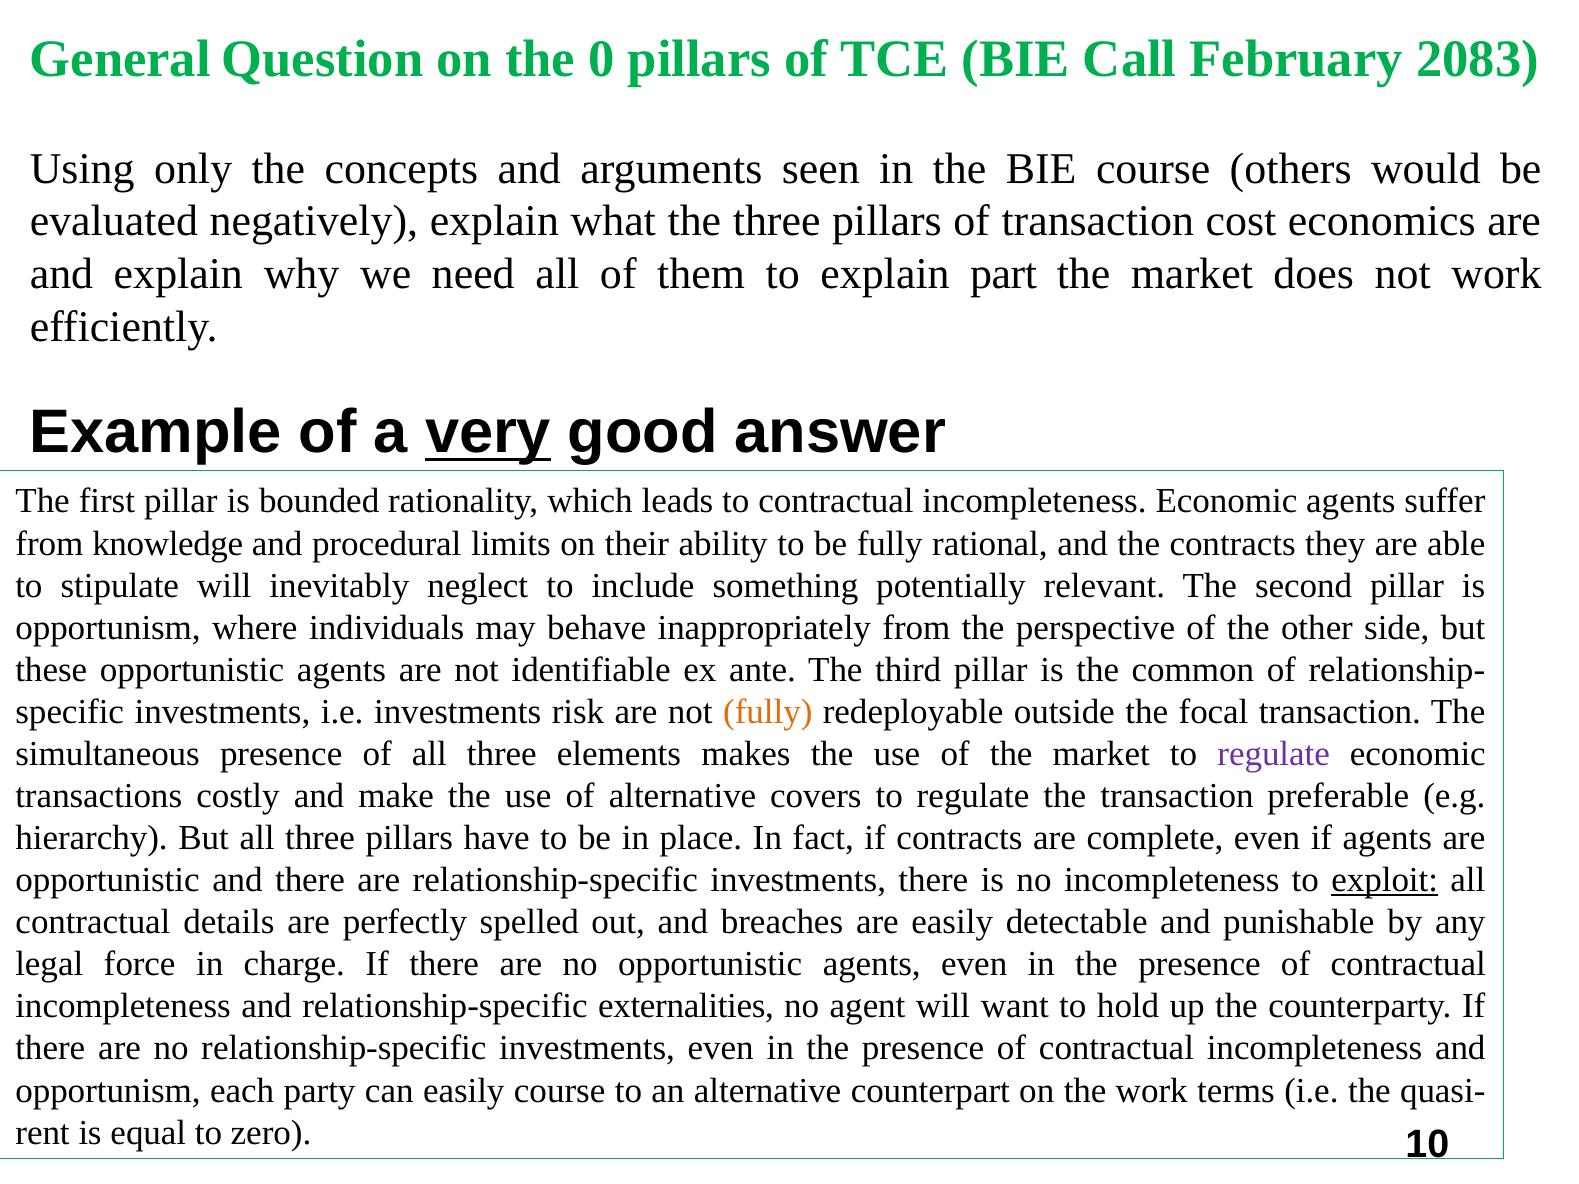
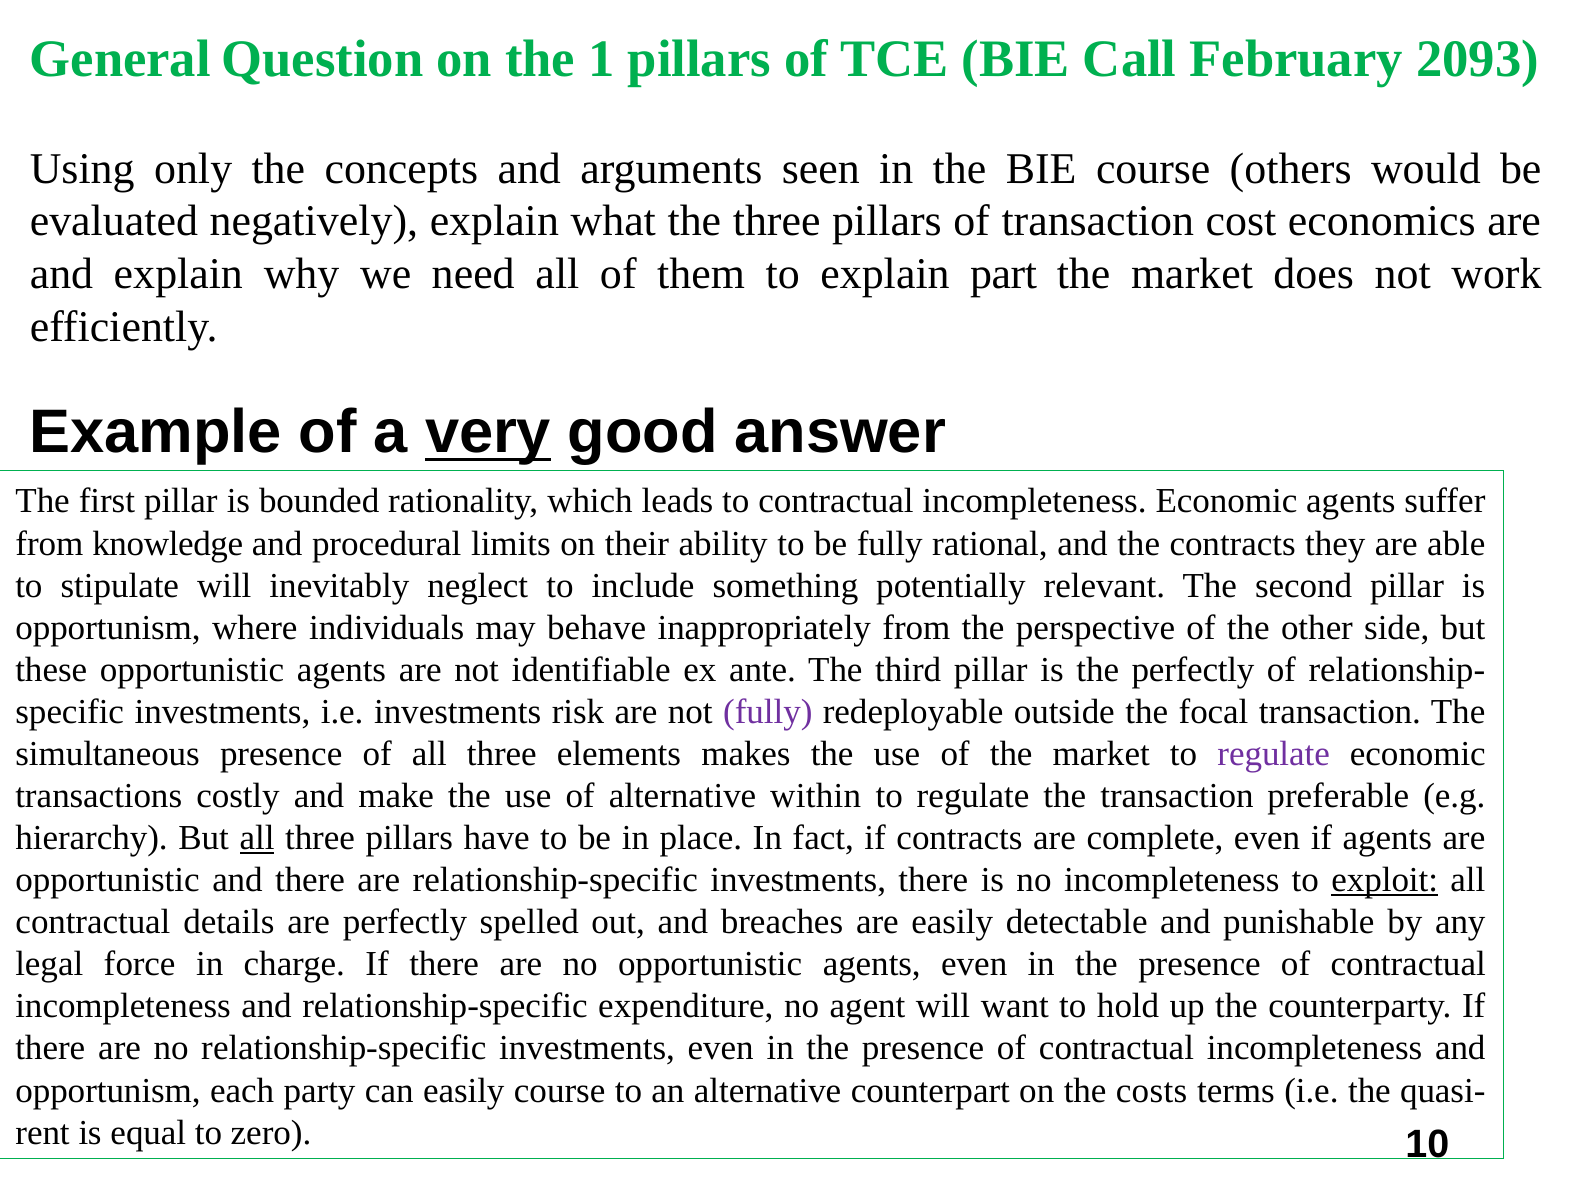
0: 0 -> 1 (602, 59)
2083: 2083 -> 2093 (1478, 59)
the common: common -> perfectly (1193, 670)
fully colour: orange -> purple (768, 712)
covers: covers -> within (816, 796)
all underline: none -> present (257, 838)
externalities: externalities -> expenditure (686, 1007)
the work: work -> costs (1152, 1091)
